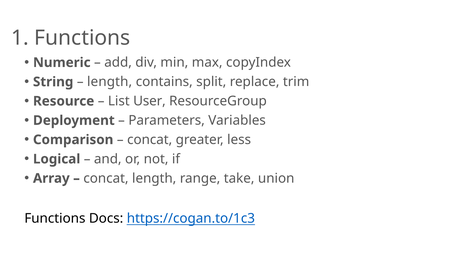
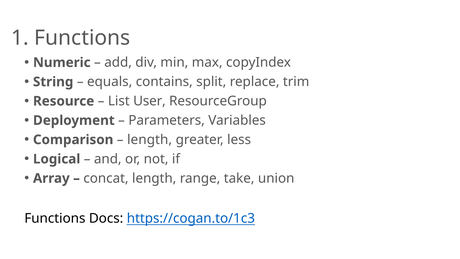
length: length -> equals (110, 82)
concat: concat -> length (150, 140)
